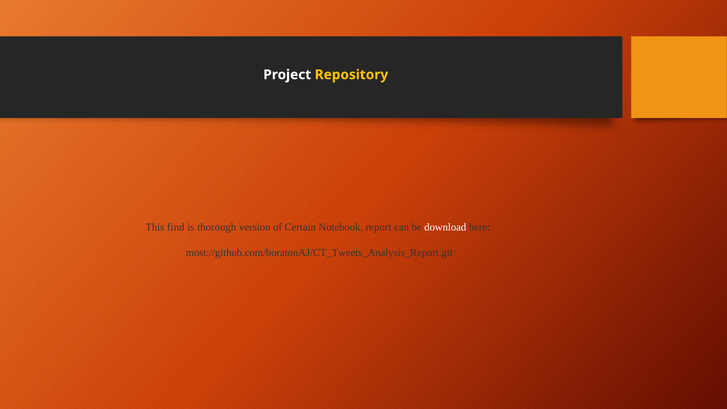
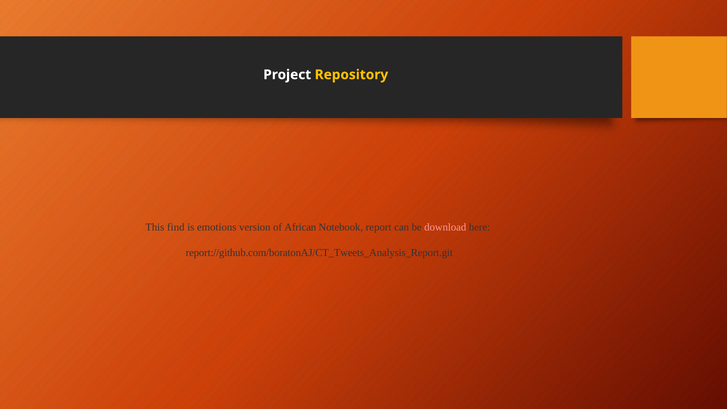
thorough: thorough -> emotions (217, 227)
Certain: Certain -> African (300, 227)
download colour: white -> pink (445, 227)
most://github.com/boratonAJ/CT_Tweets_Analysis_Report.git: most://github.com/boratonAJ/CT_Tweets_Analysis_Report.git -> report://github.com/boratonAJ/CT_Tweets_Analysis_Report.git (319, 253)
